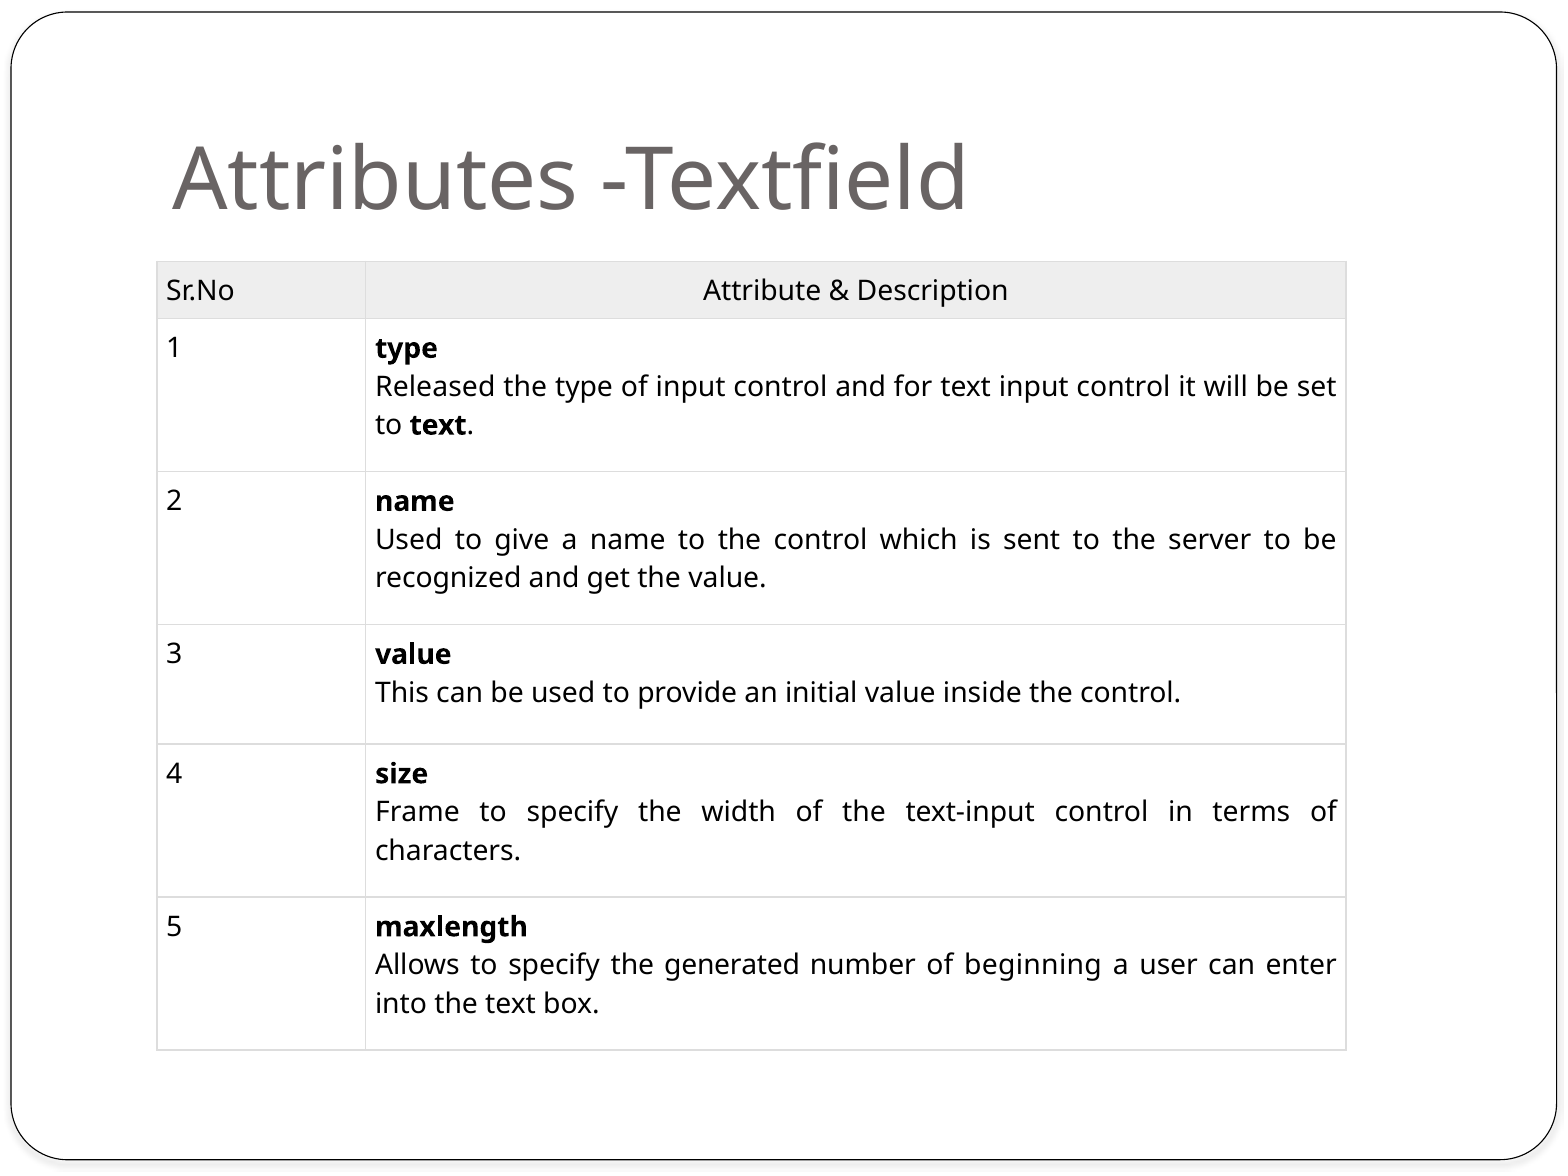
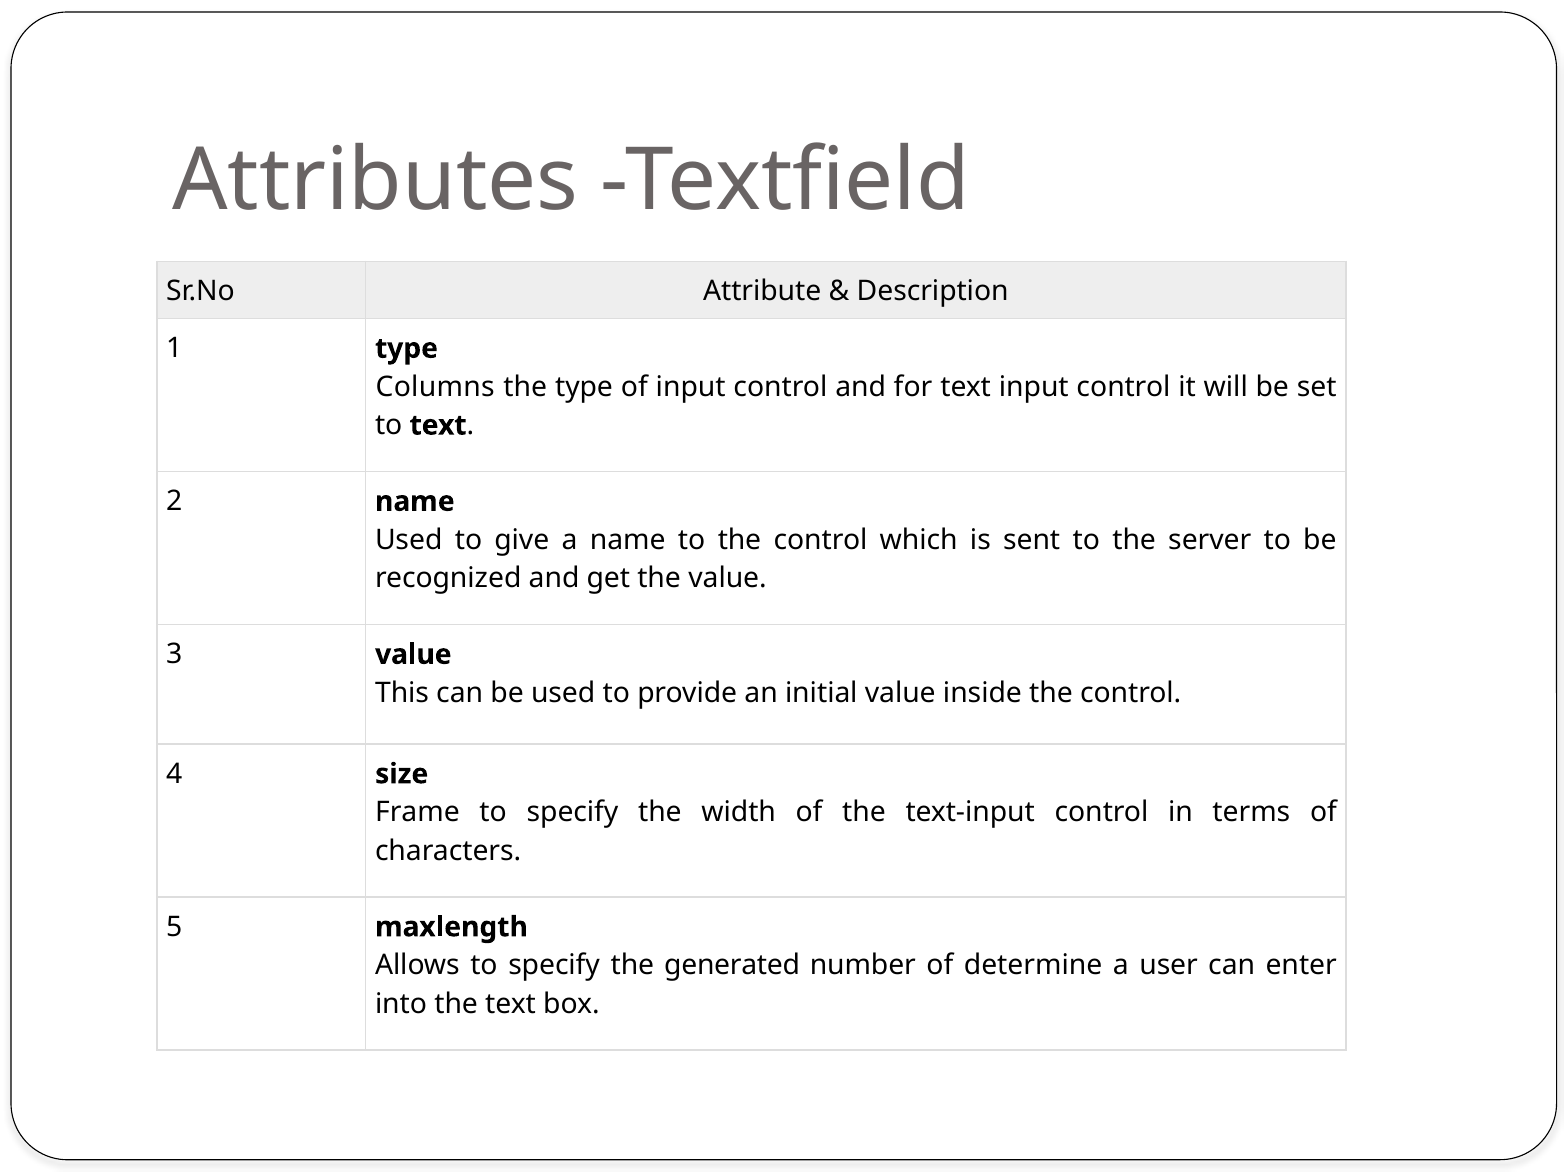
Released: Released -> Columns (435, 387)
beginning: beginning -> determine (1033, 965)
